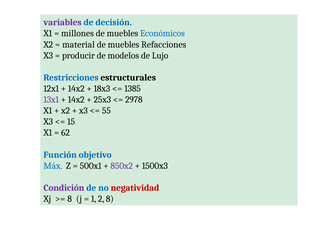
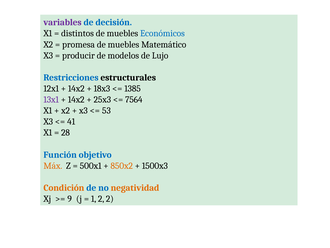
millones: millones -> distintos (77, 33)
material: material -> promesa (78, 44)
Refacciones: Refacciones -> Matemático (164, 44)
2978: 2978 -> 7564 (134, 99)
55: 55 -> 53 (106, 110)
15: 15 -> 41 (71, 121)
62: 62 -> 28 (66, 132)
Máx colour: blue -> orange (53, 165)
850x2 colour: purple -> orange (122, 165)
Condición colour: purple -> orange (64, 187)
negatividad colour: red -> orange (135, 187)
8: 8 -> 9 (70, 198)
2 8: 8 -> 2 (110, 198)
